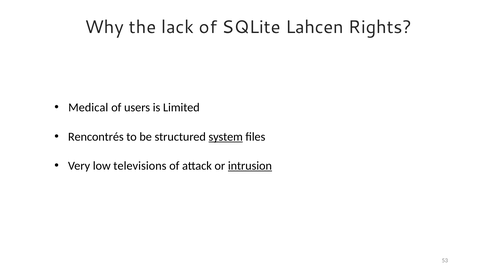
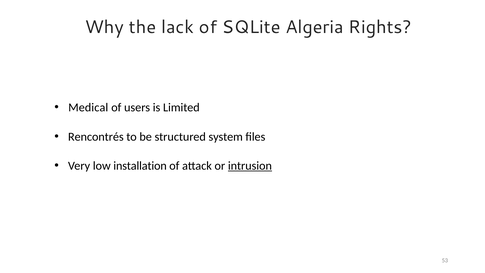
Lahcen: Lahcen -> Algeria (315, 27)
system underline: present -> none (226, 137)
televisions: televisions -> installation (140, 166)
